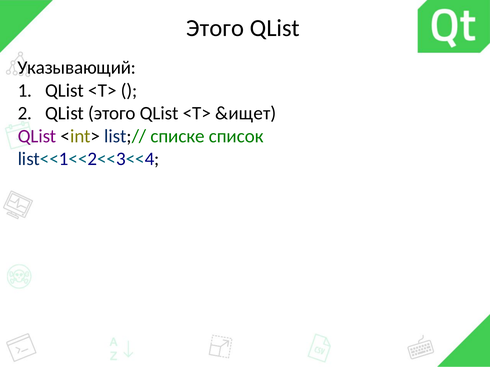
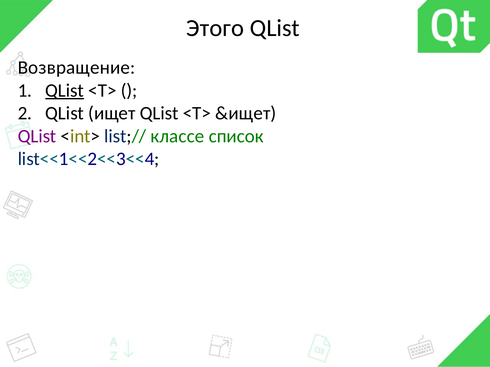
Указывающий: Указывающий -> Возвращение (76, 68)
QList underline: none -> present (65, 91)
QList этого: этого -> ищет (112, 113)
списке: списке -> классе (177, 136)
